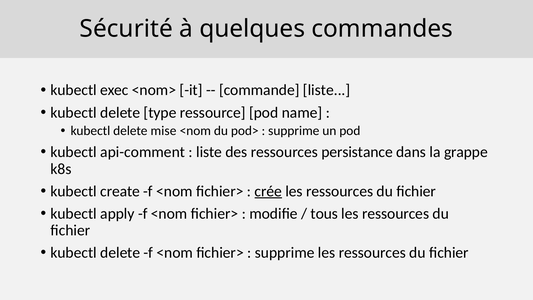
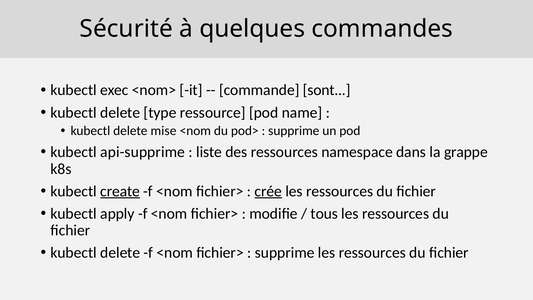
commande liste: liste -> sont (327, 90)
api-comment: api-comment -> api-supprime (143, 152)
persistance: persistance -> namespace (357, 152)
create underline: none -> present (120, 191)
